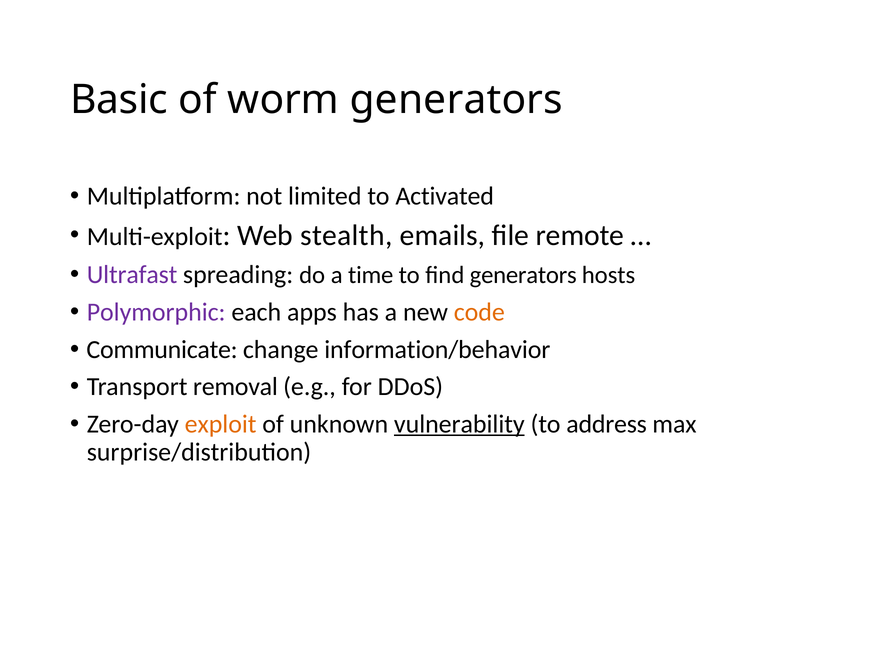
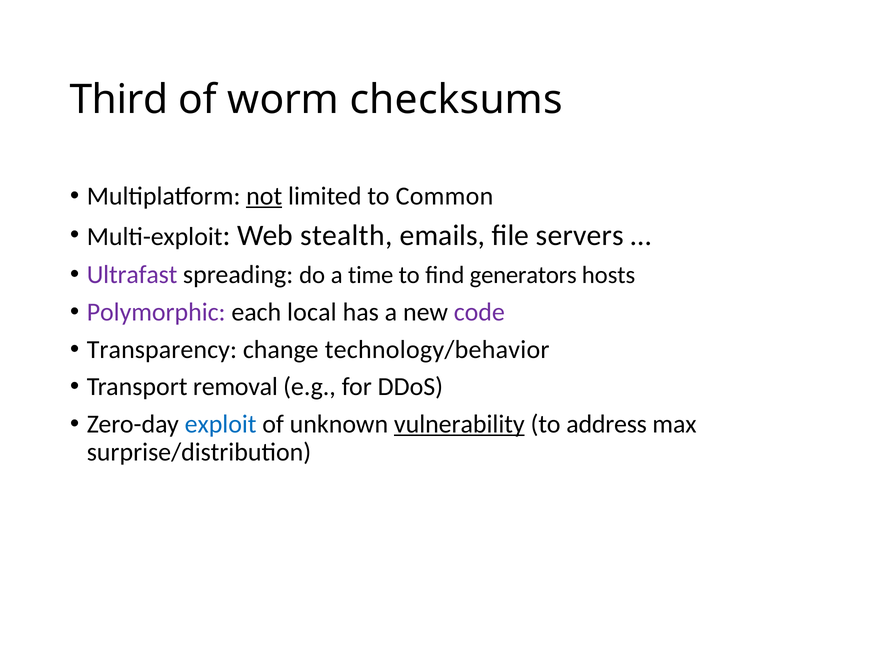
Basic: Basic -> Third (119, 100)
worm generators: generators -> checksums (456, 100)
not underline: none -> present (264, 196)
Activated: Activated -> Common (444, 196)
remote: remote -> servers (580, 235)
apps: apps -> local (312, 312)
code colour: orange -> purple (479, 312)
Communicate: Communicate -> Transparency (162, 349)
information/behavior: information/behavior -> technology/behavior (437, 349)
exploit colour: orange -> blue (221, 424)
